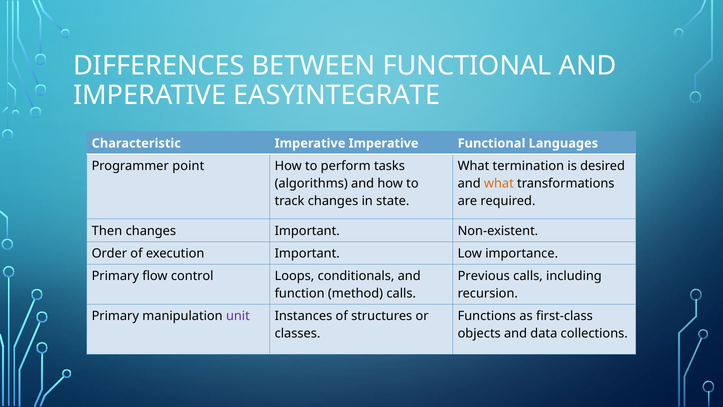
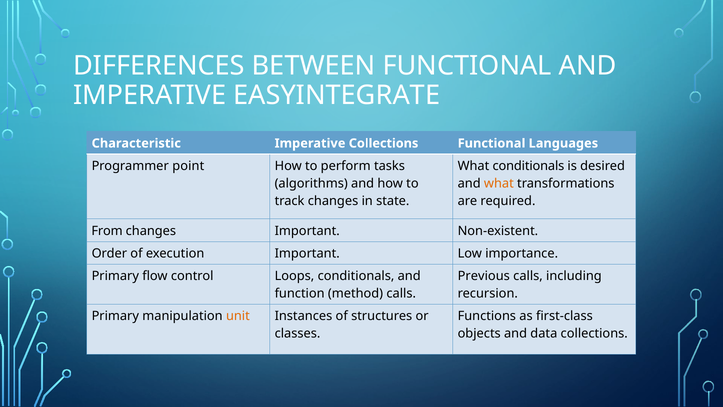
Imperative Imperative: Imperative -> Collections (384, 143)
What termination: termination -> conditionals (528, 166)
Then: Then -> From (107, 231)
unit colour: purple -> orange (238, 316)
